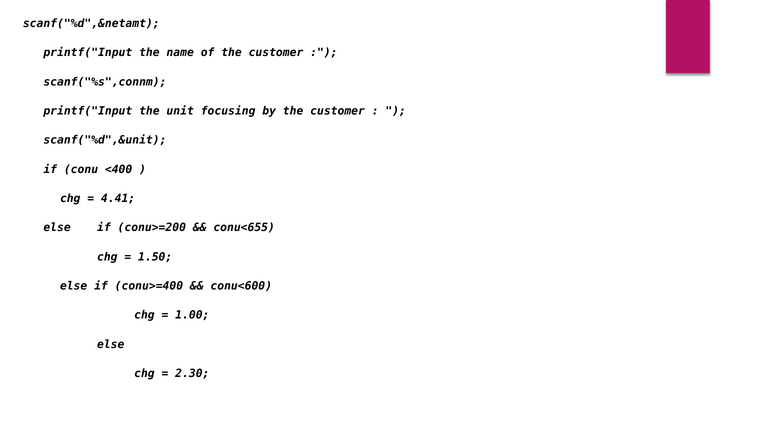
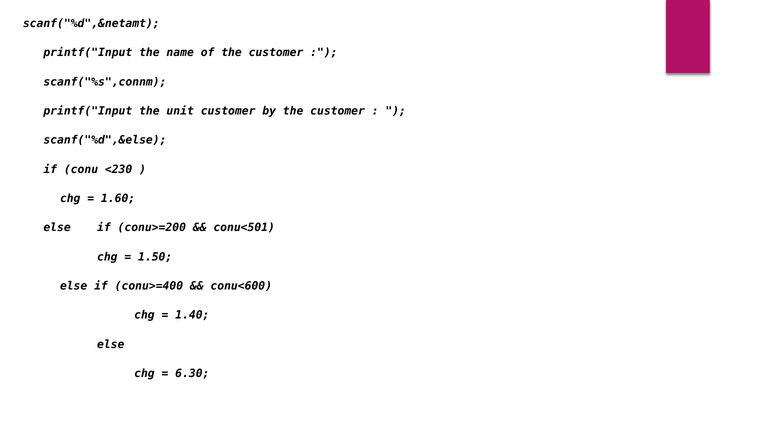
unit focusing: focusing -> customer (228, 111)
scanf("%d",&unit: scanf("%d",&unit -> scanf("%d",&else (105, 140)
<400: <400 -> <230 (119, 169)
4.41: 4.41 -> 1.60 (118, 198)
conu<655: conu<655 -> conu<501 (244, 227)
1.00: 1.00 -> 1.40 (192, 315)
2.30: 2.30 -> 6.30 (192, 373)
